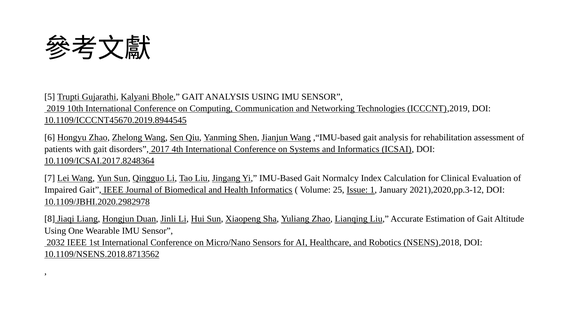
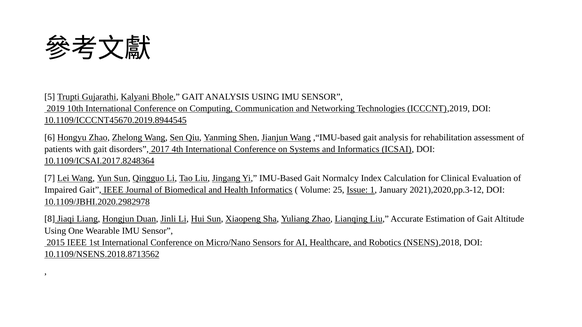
2032: 2032 -> 2015 (56, 243)
